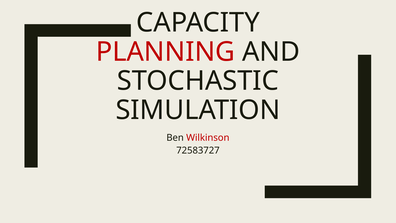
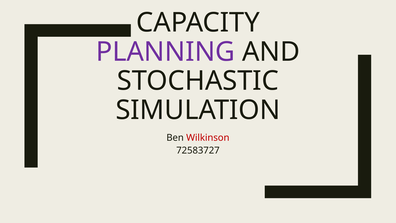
PLANNING colour: red -> purple (165, 52)
